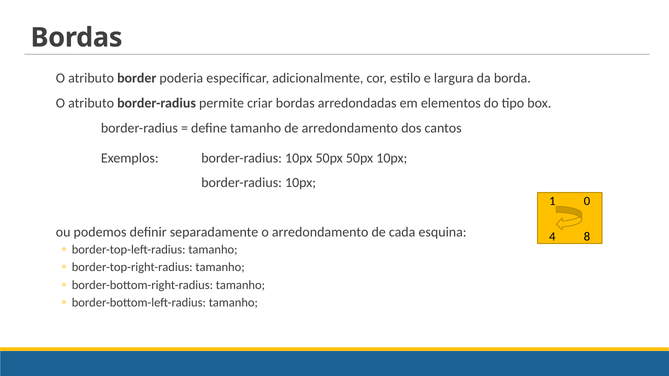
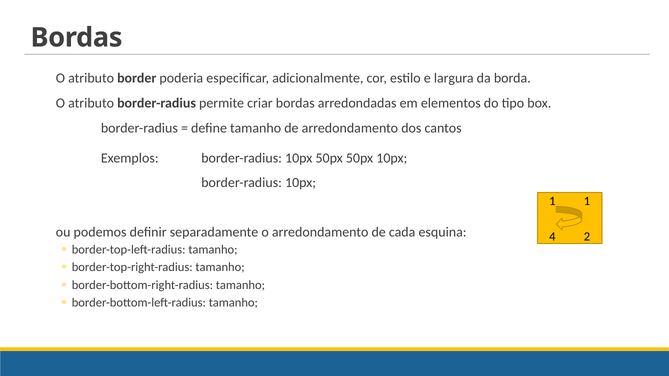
1 0: 0 -> 1 (587, 201)
8: 8 -> 2 (587, 237)
